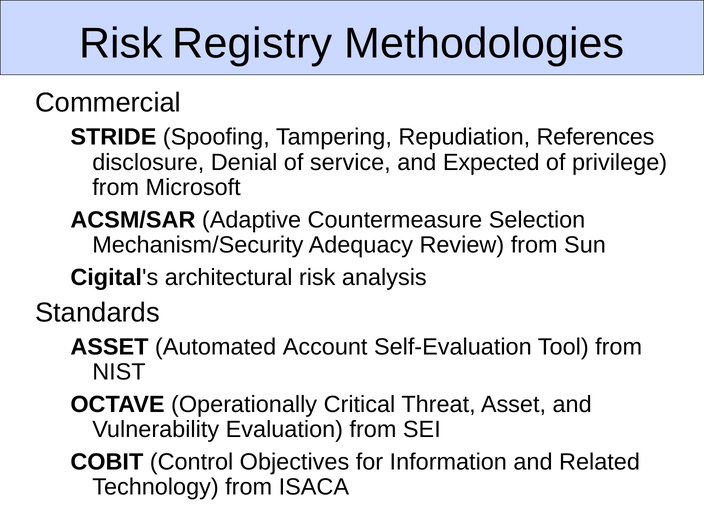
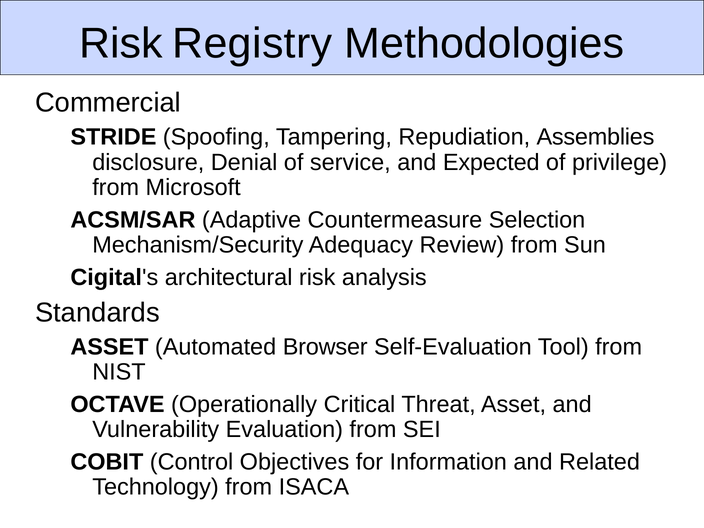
References: References -> Assemblies (595, 137)
Account: Account -> Browser (325, 347)
